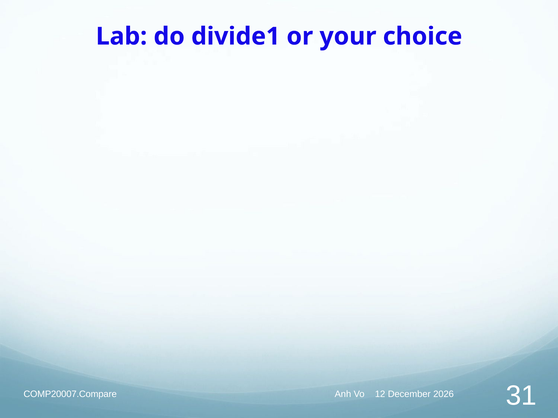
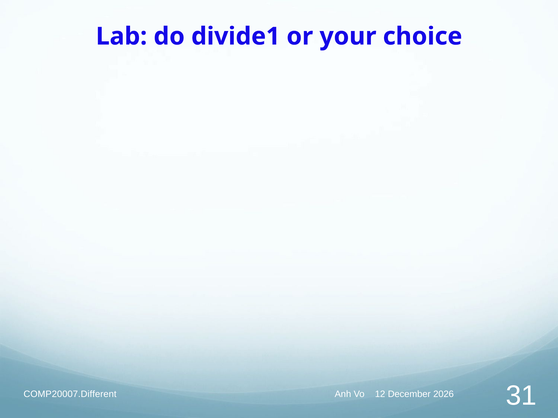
COMP20007.Compare: COMP20007.Compare -> COMP20007.Different (70, 395)
